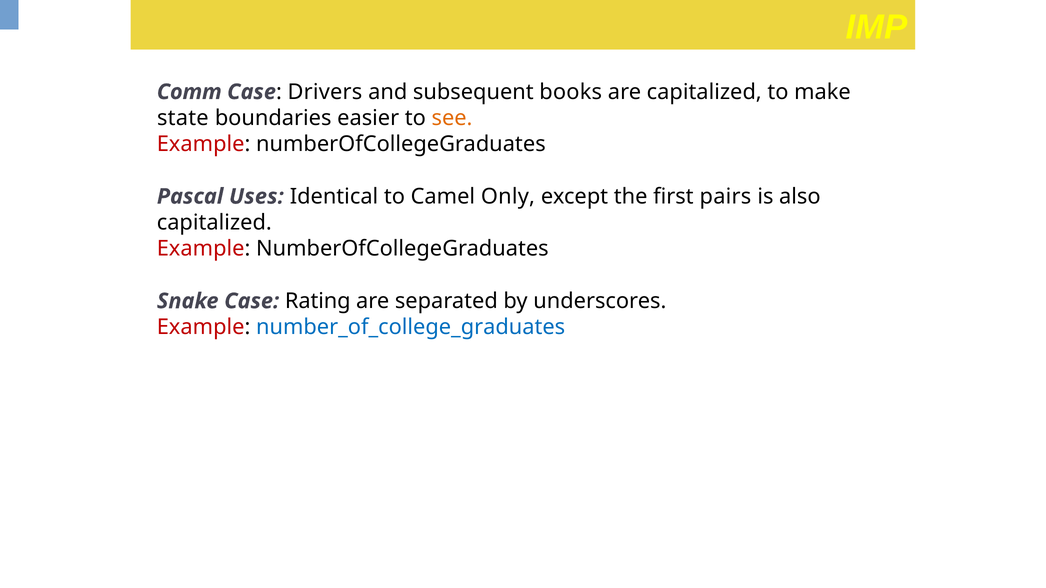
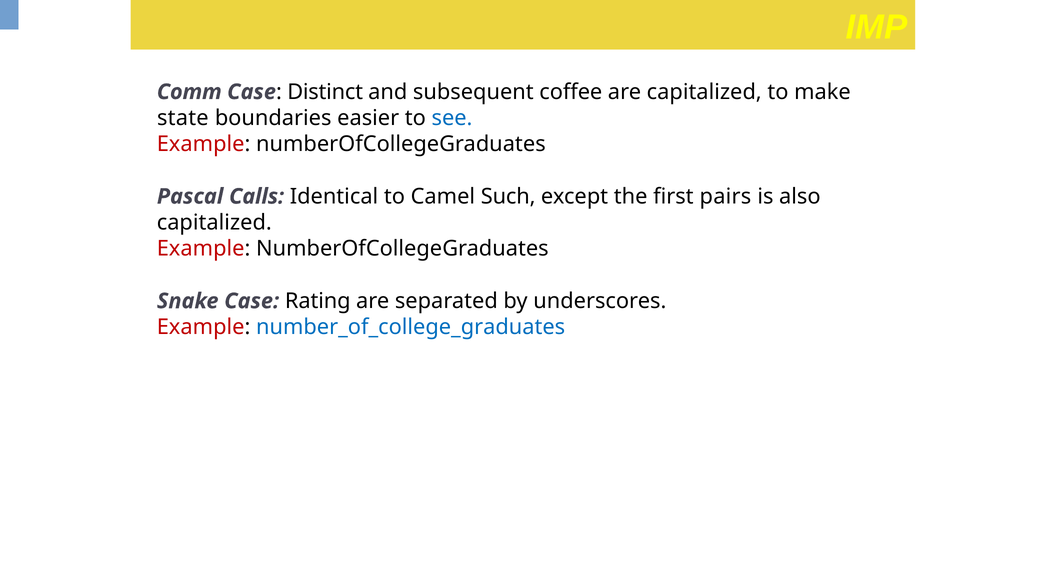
Drivers: Drivers -> Distinct (325, 92)
books: books -> coffee (571, 92)
see colour: orange -> blue (452, 118)
Uses: Uses -> Calls (257, 197)
Only: Only -> Such (508, 197)
